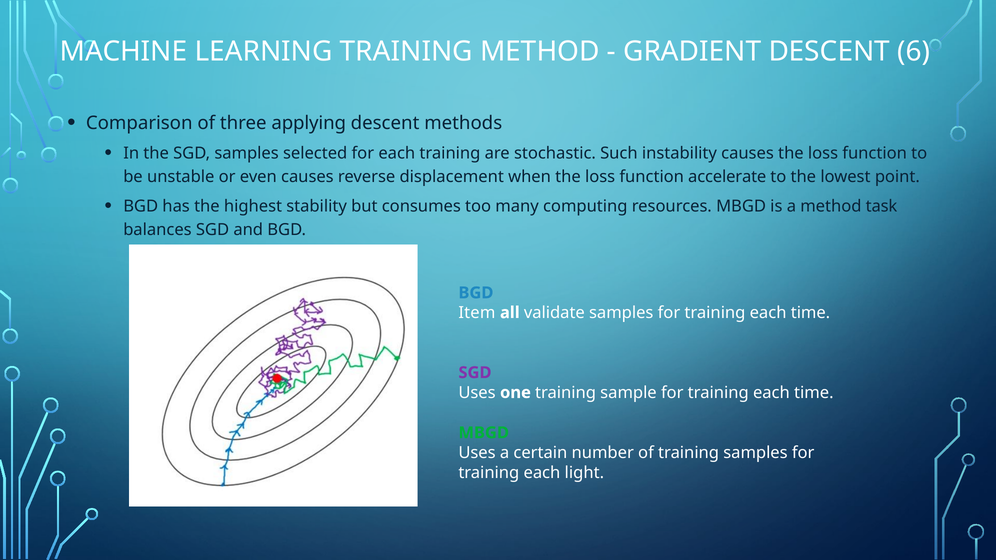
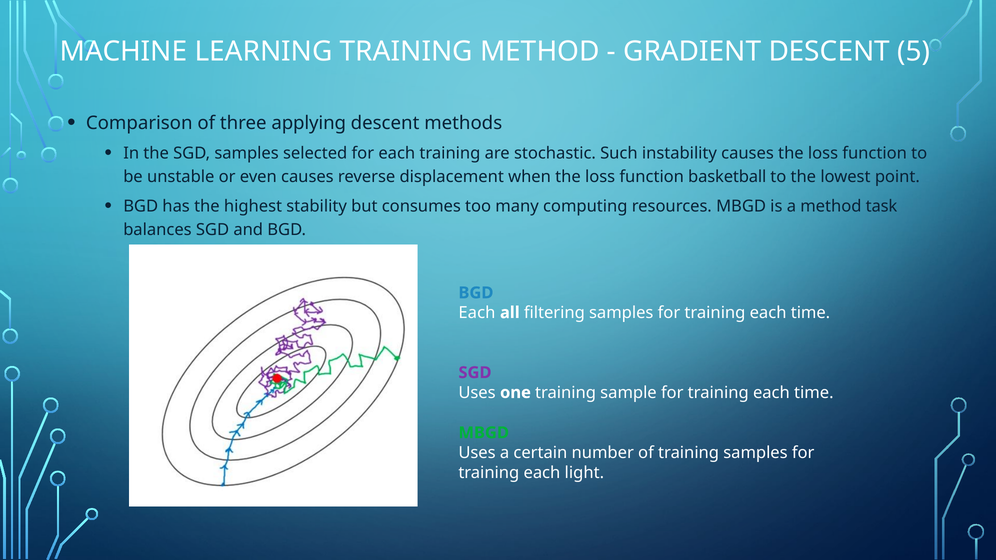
6: 6 -> 5 (914, 52)
accelerate: accelerate -> basketball (727, 177)
Item: Item -> Each (477, 313)
validate: validate -> filtering (554, 313)
